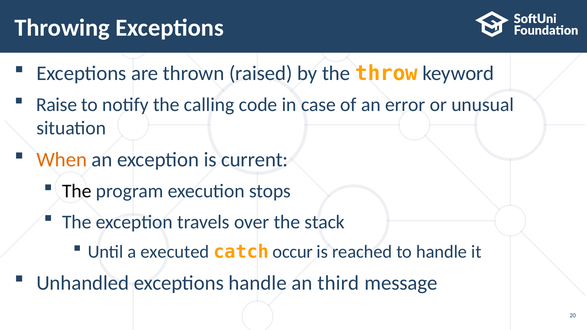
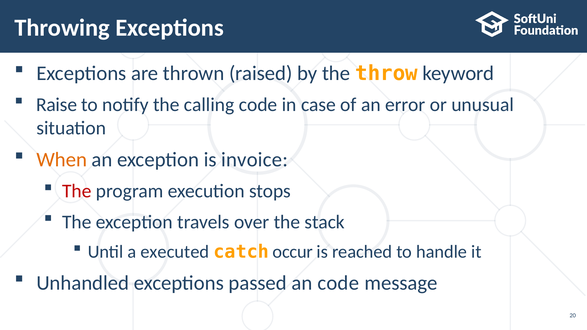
current: current -> invoice (255, 160)
The colour: black -> red (77, 191)
exceptions handle: handle -> passed (258, 283)
an third: third -> code (338, 283)
